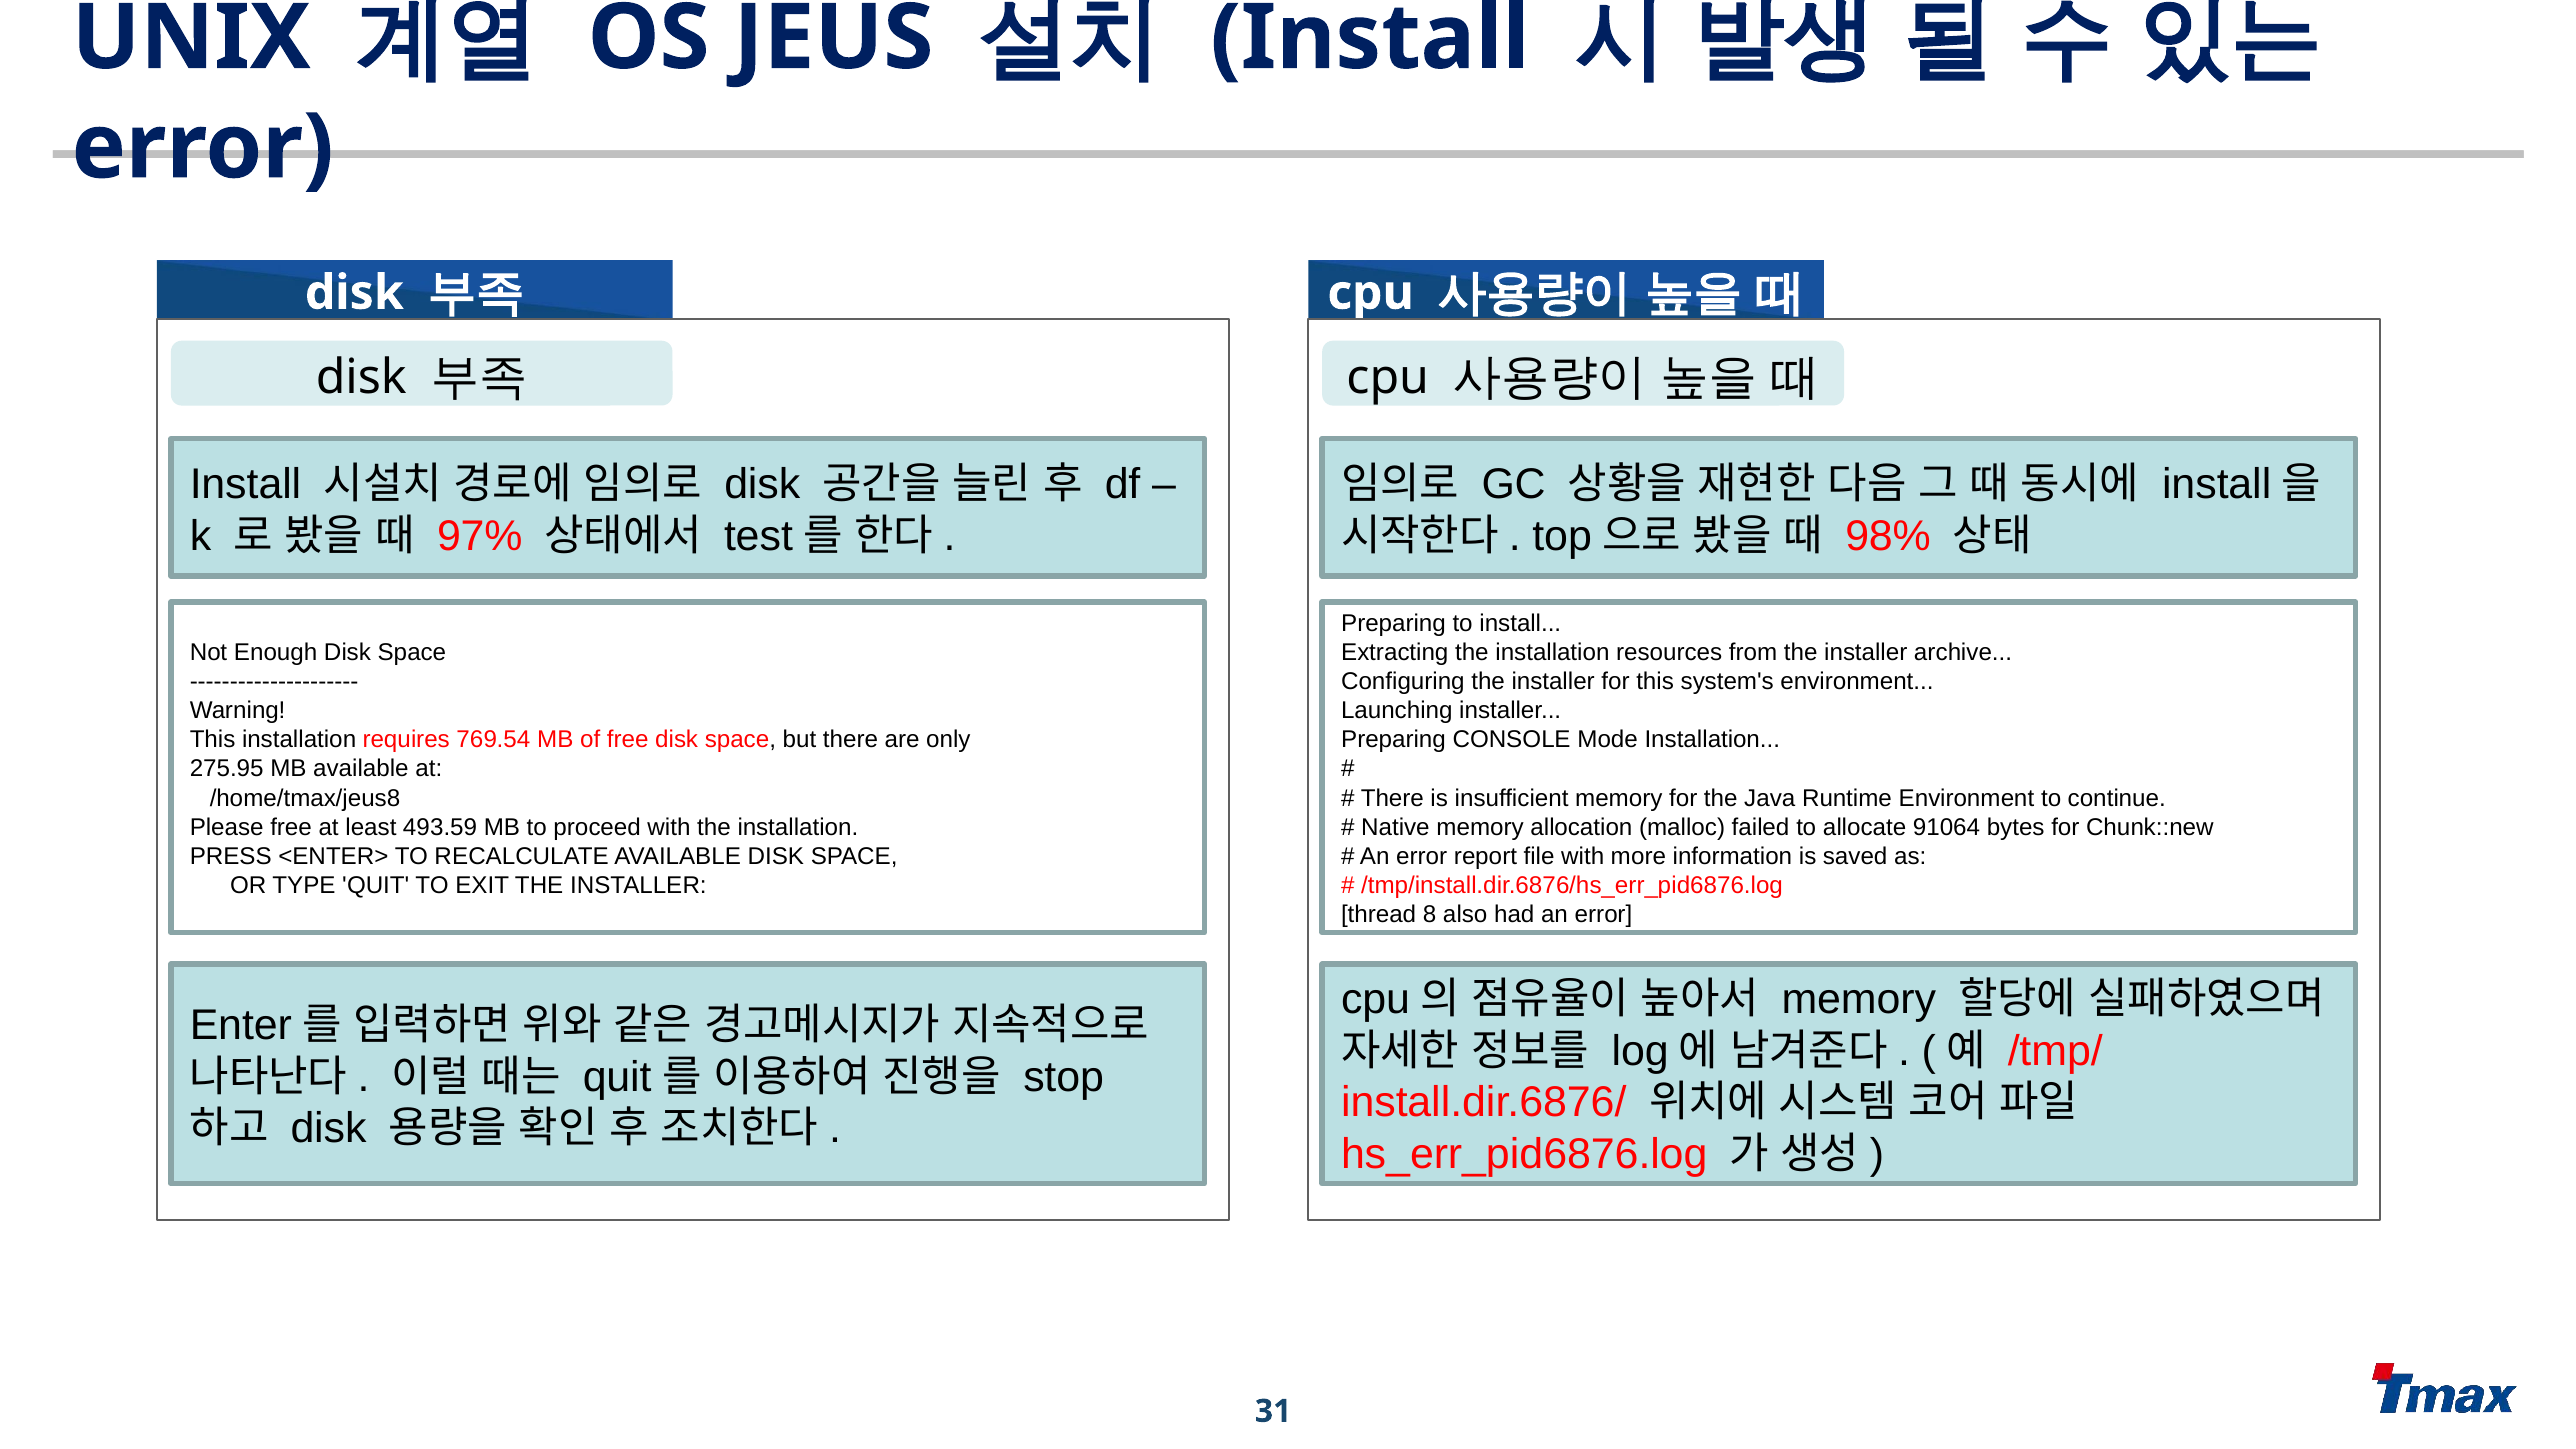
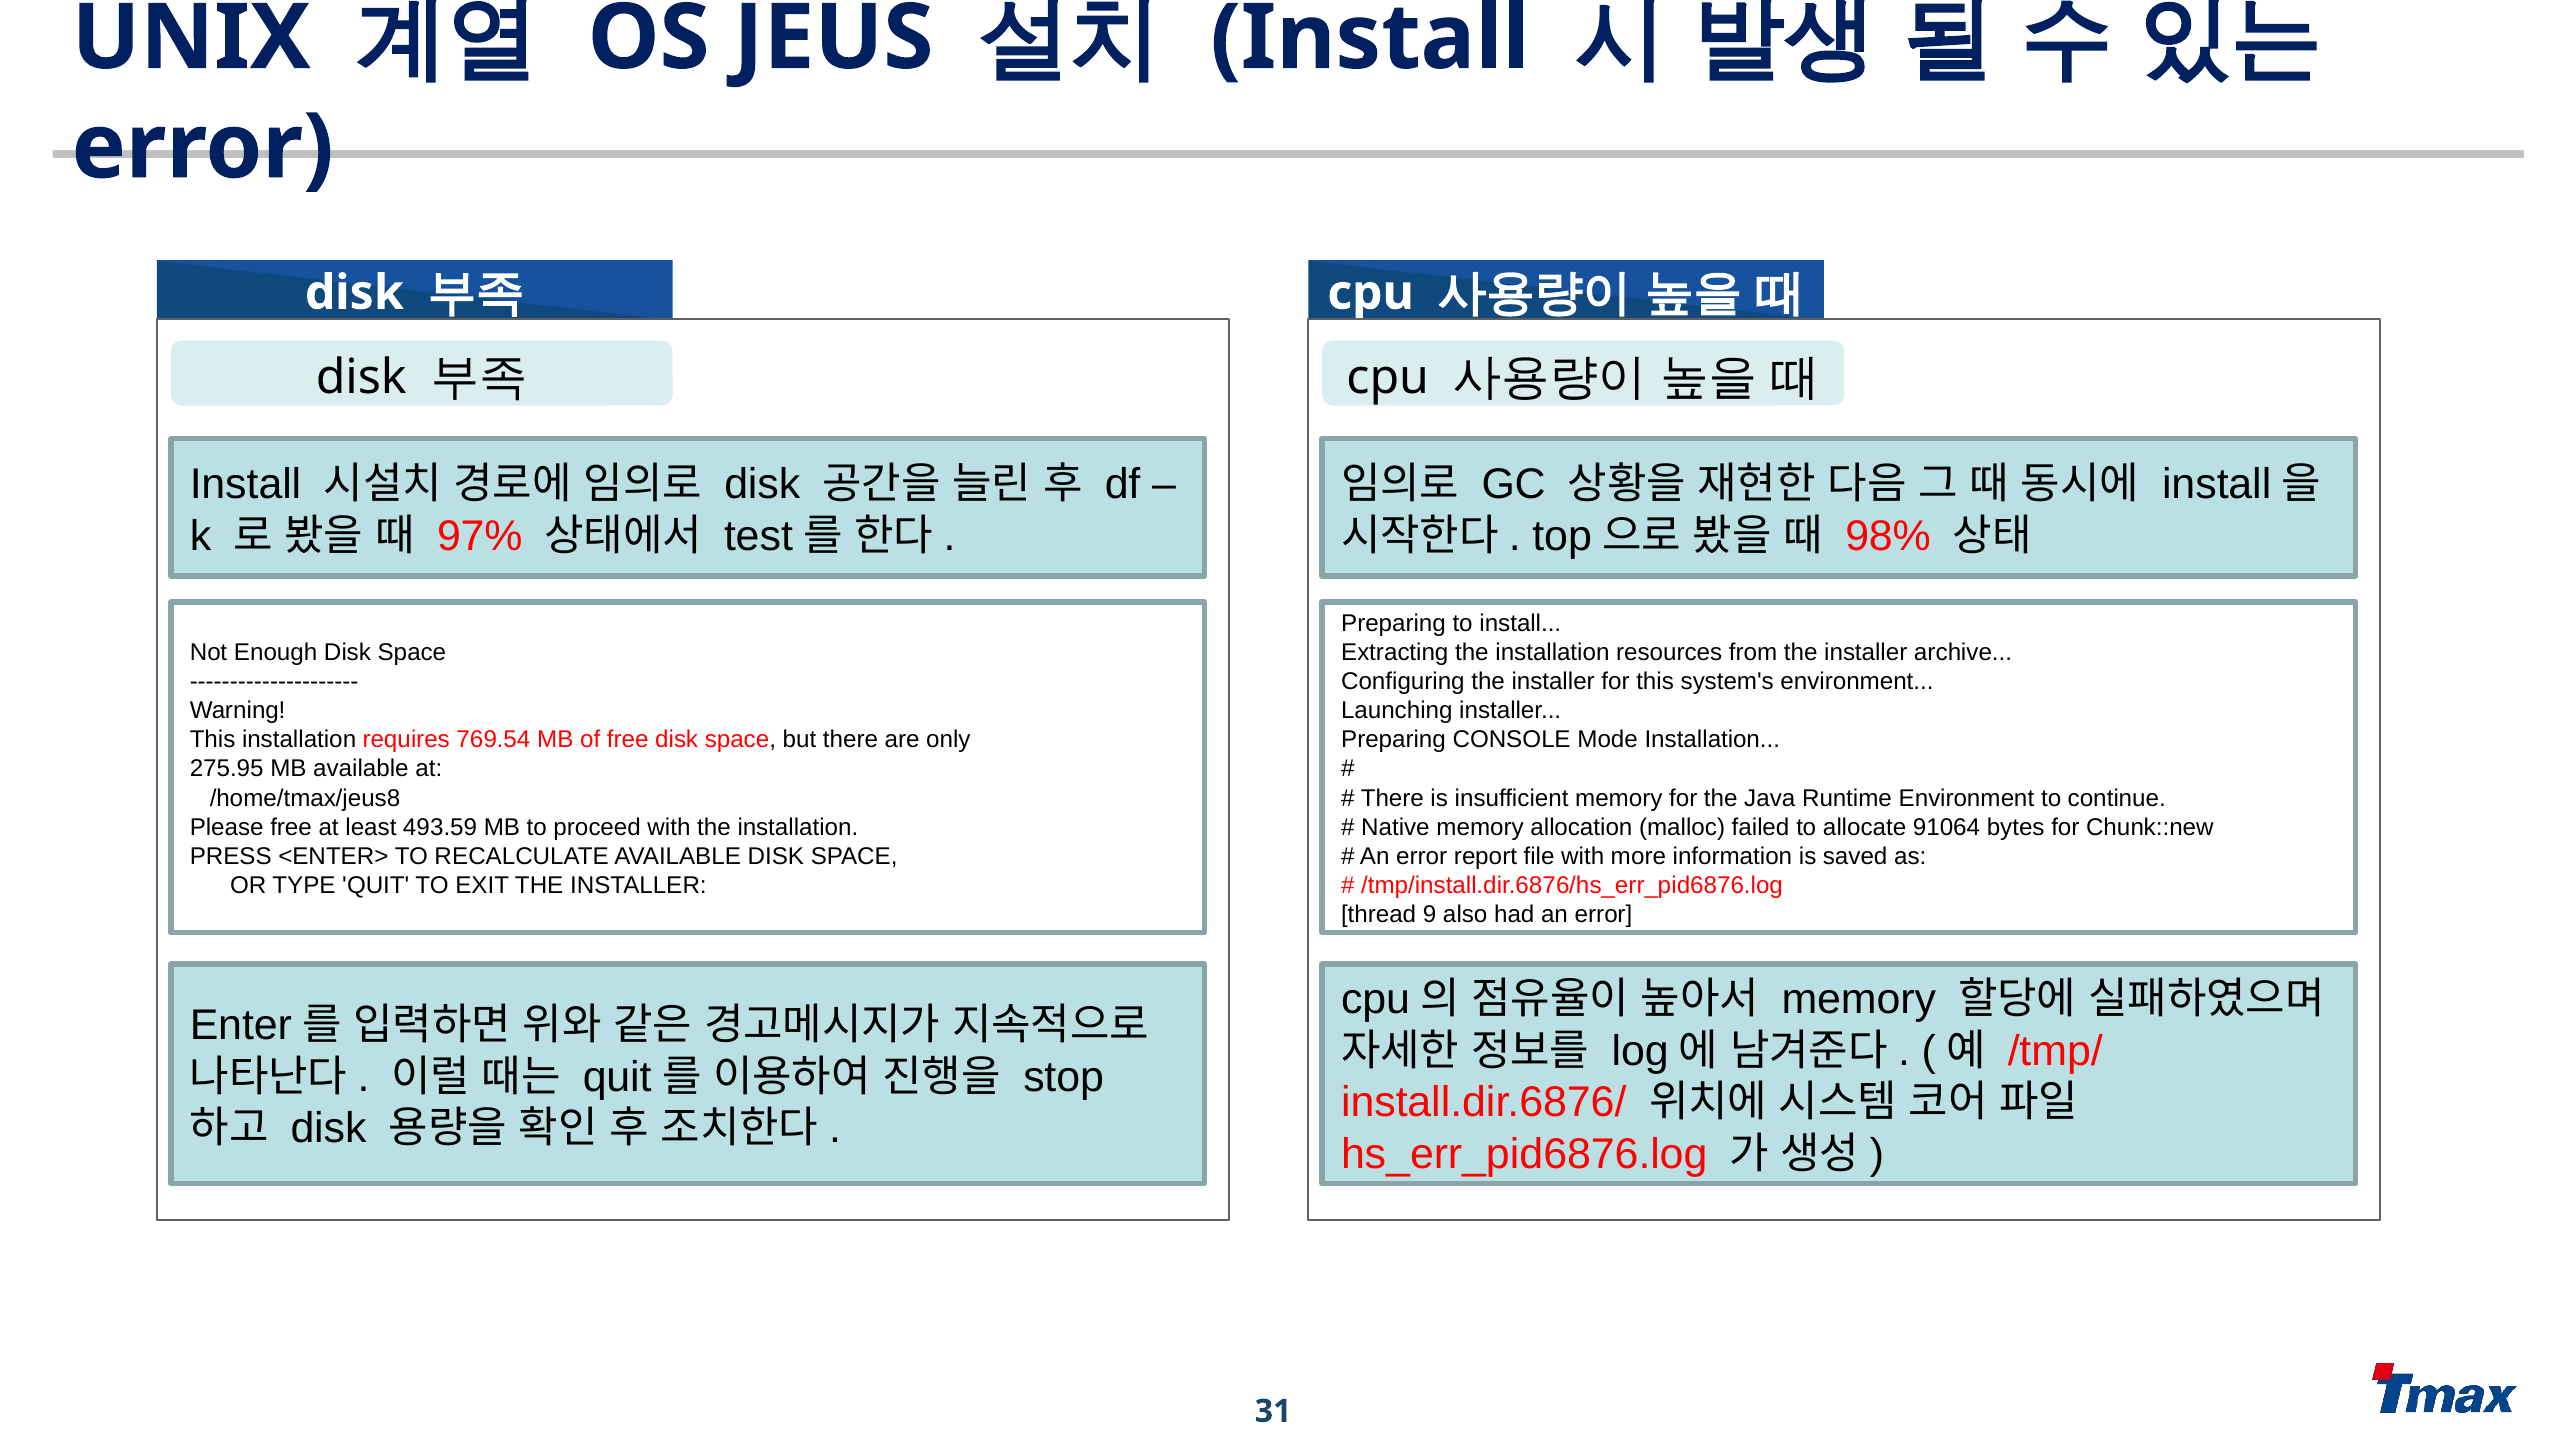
8: 8 -> 9 (1430, 914)
